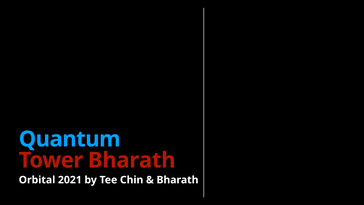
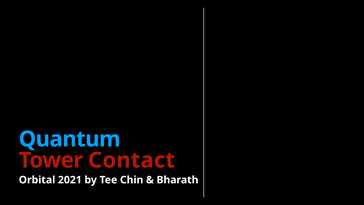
Tower Bharath: Bharath -> Contact (132, 160)
